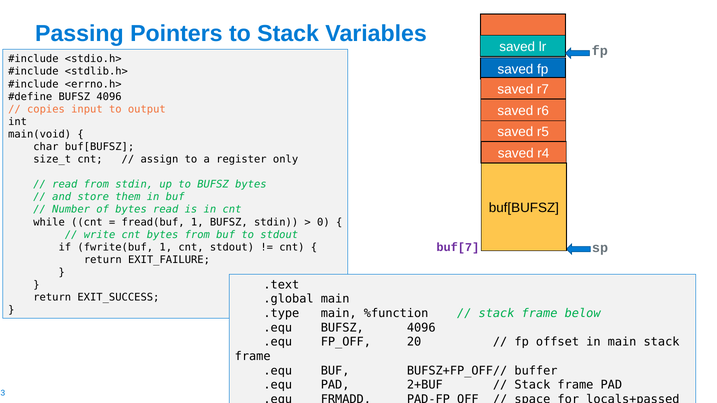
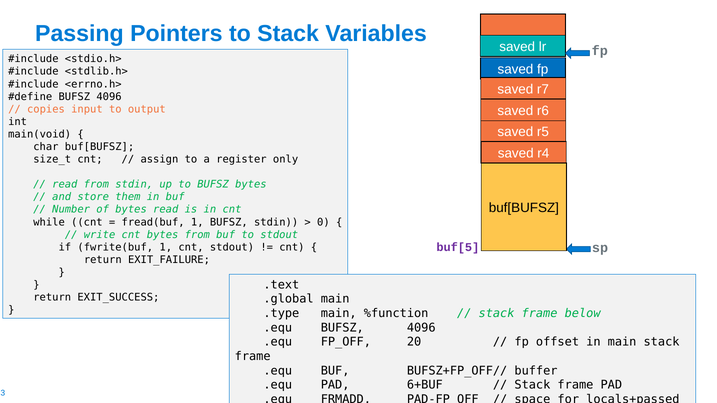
buf[7: buf[7 -> buf[5 (458, 247)
2+BUF: 2+BUF -> 6+BUF (425, 385)
